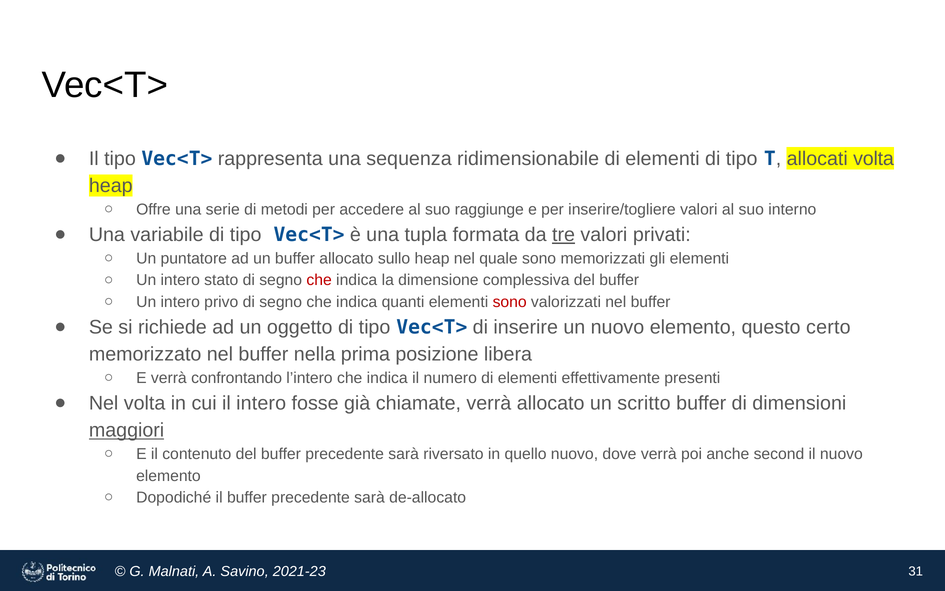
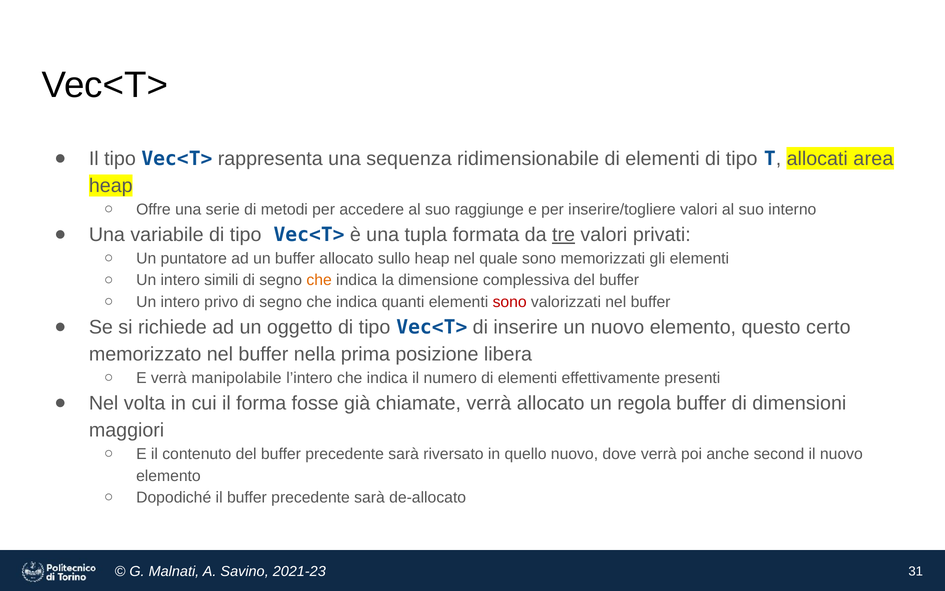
allocati volta: volta -> area (873, 159)
stato: stato -> simili (221, 280)
che colour: red -> orange (319, 280)
confrontando: confrontando -> manipolabile (237, 378)
il intero: intero -> forma (261, 403)
scritto: scritto -> regola (644, 403)
maggiori underline: present -> none (127, 430)
